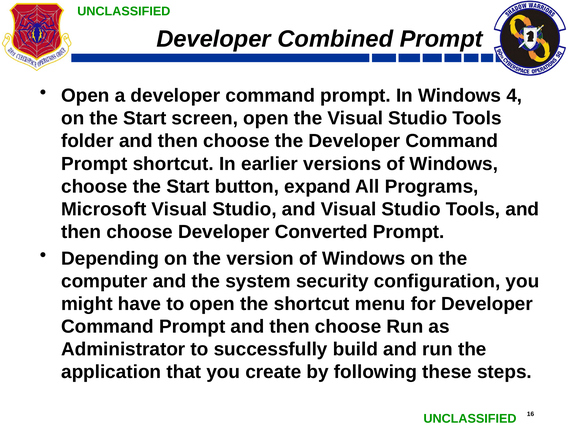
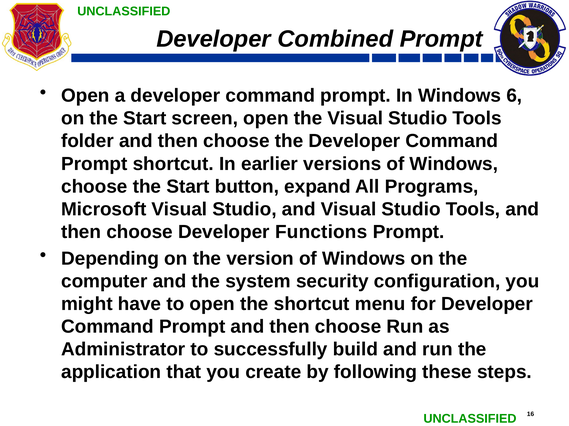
4: 4 -> 6 (514, 96)
Converted: Converted -> Functions (321, 232)
